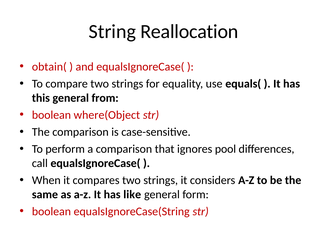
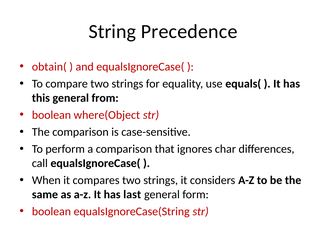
Reallocation: Reallocation -> Precedence (189, 32)
pool: pool -> char (225, 149)
like: like -> last (132, 195)
